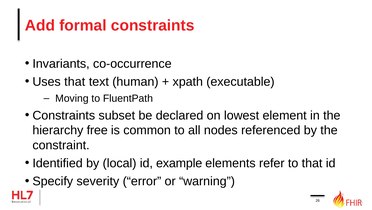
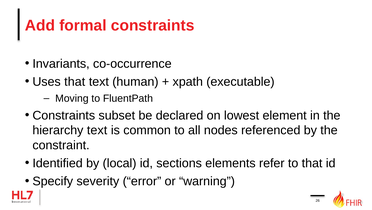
hierarchy free: free -> text (97, 130)
example: example -> sections (179, 163)
